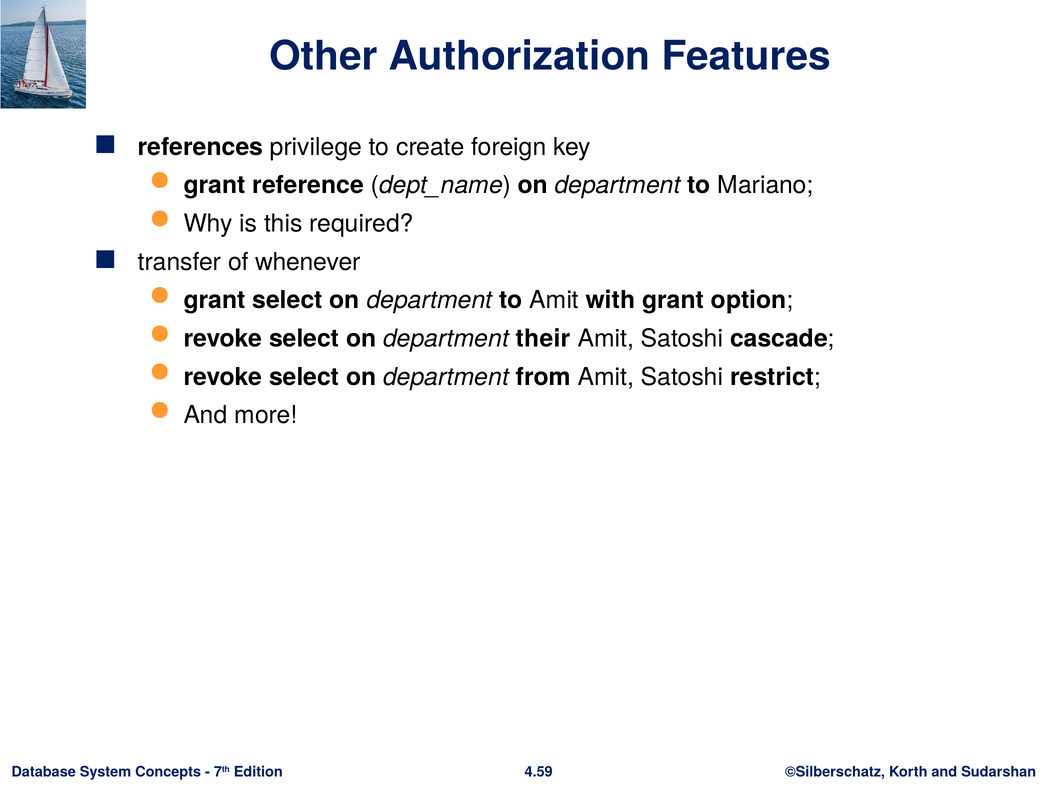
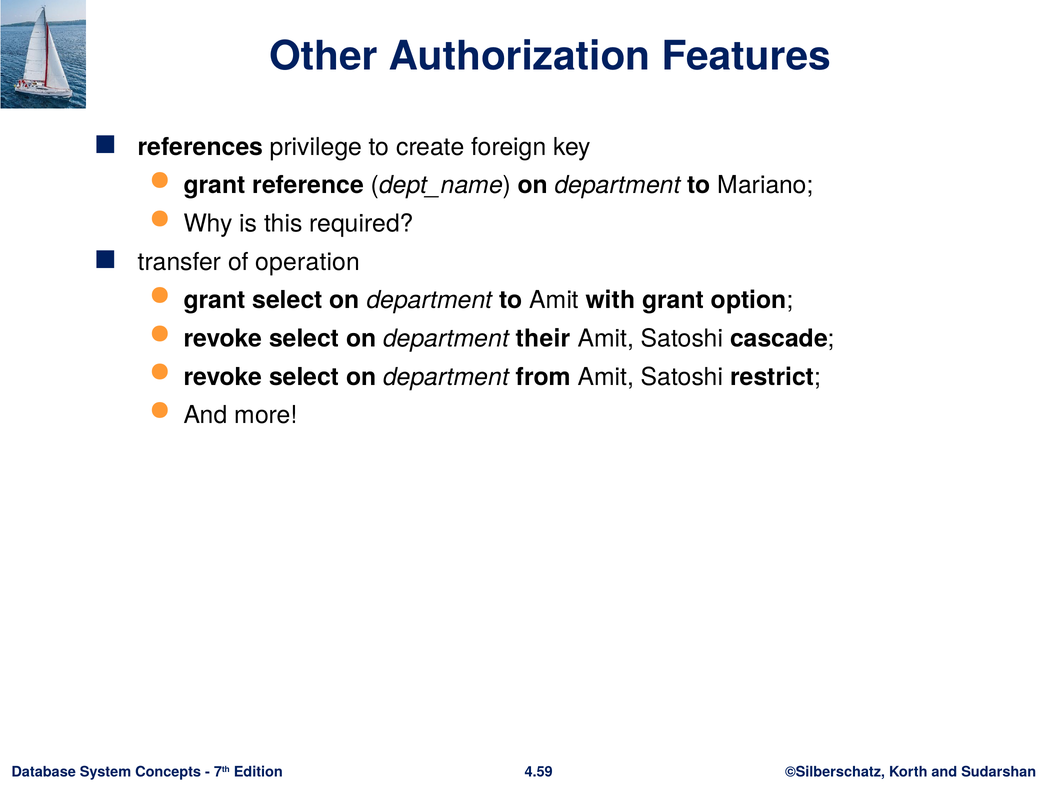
whenever: whenever -> operation (308, 262)
